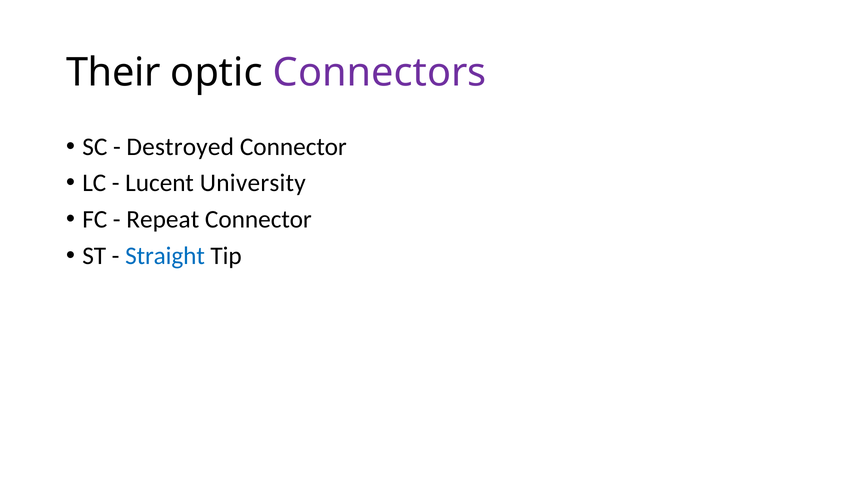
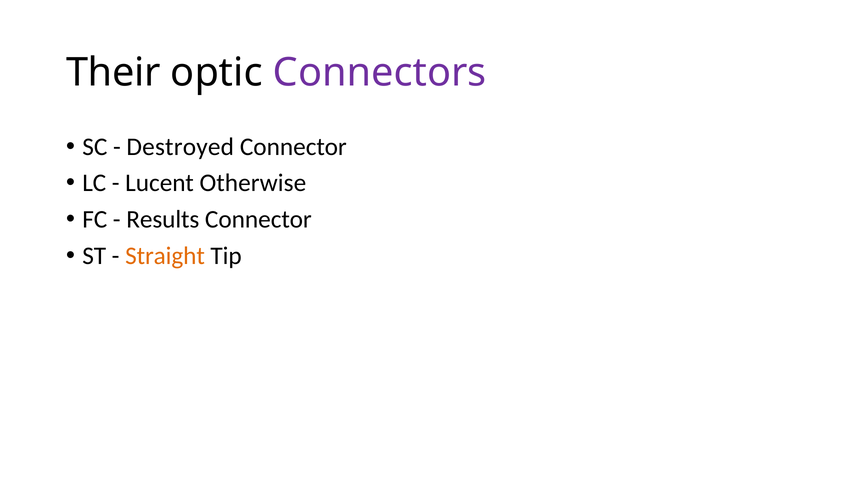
University: University -> Otherwise (253, 183)
Repeat: Repeat -> Results (163, 219)
Straight colour: blue -> orange (165, 256)
